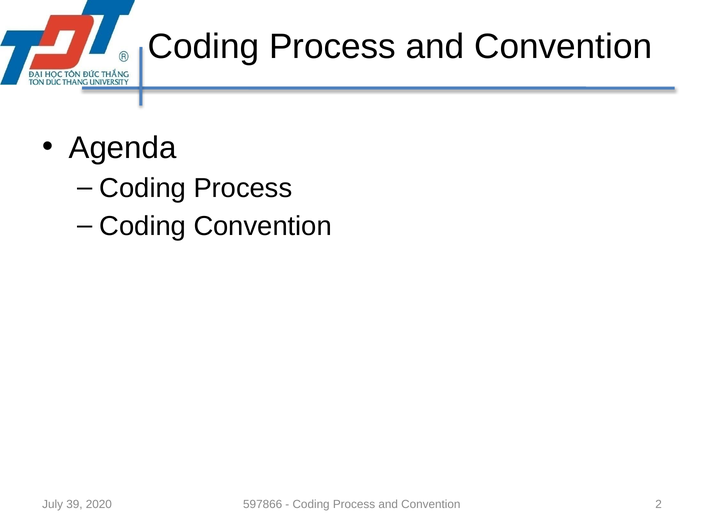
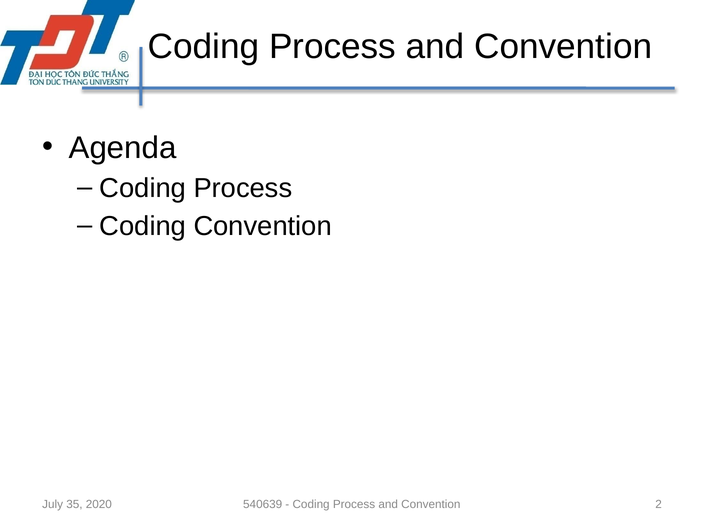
39: 39 -> 35 (74, 504)
597866: 597866 -> 540639 (263, 504)
